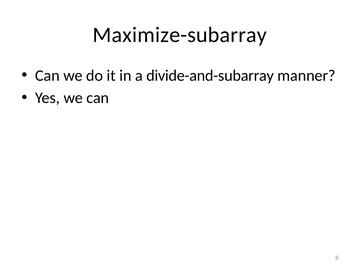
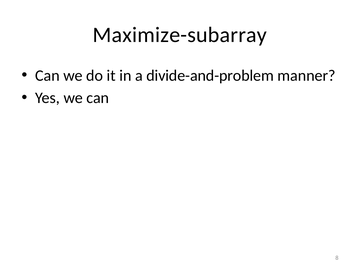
divide-and-subarray: divide-and-subarray -> divide-and-problem (210, 76)
